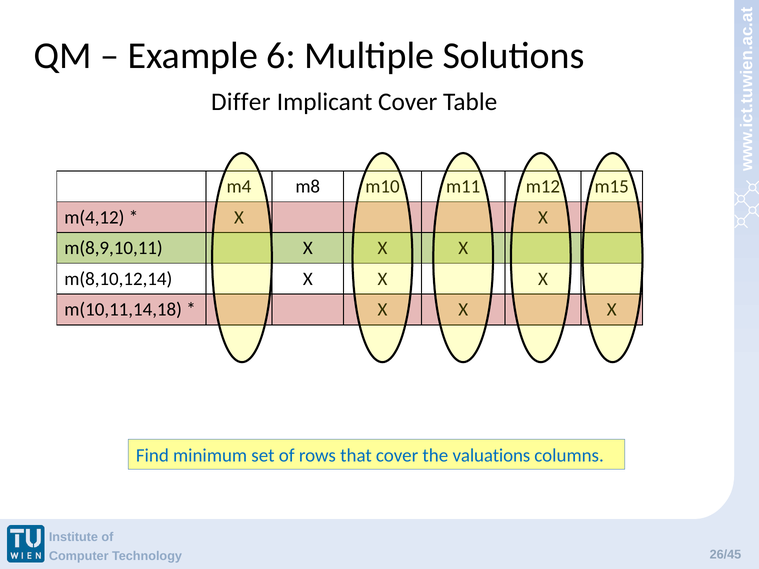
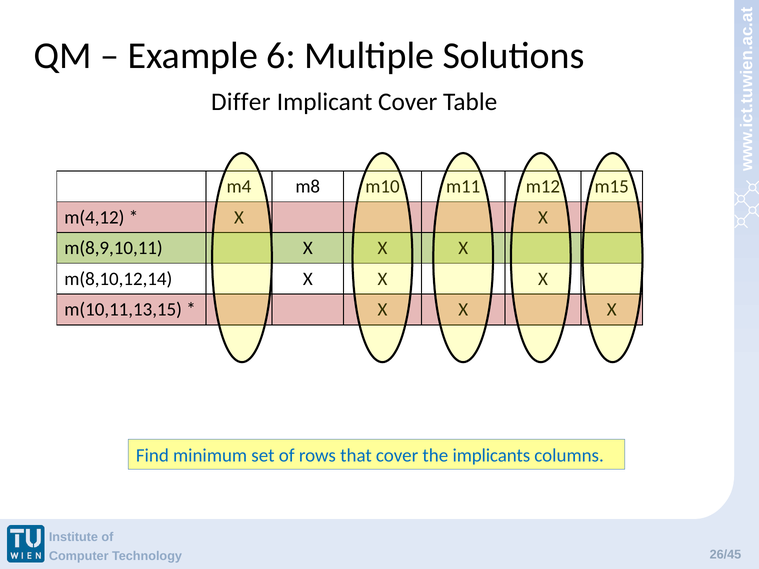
m(10,11,14,18: m(10,11,14,18 -> m(10,11,13,15 (123, 310)
valuations: valuations -> implicants (491, 456)
